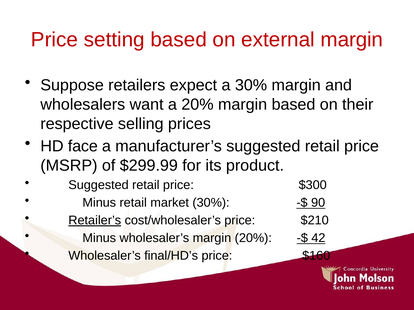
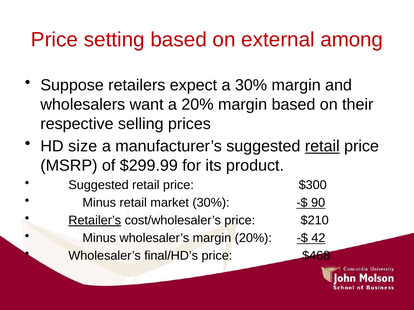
external margin: margin -> among (352, 40)
face: face -> size (83, 147)
retail underline: none -> present (322, 147)
$160: $160 -> $468 (316, 256)
